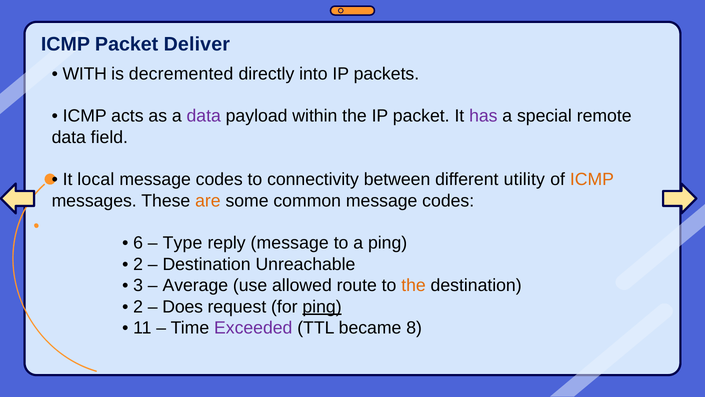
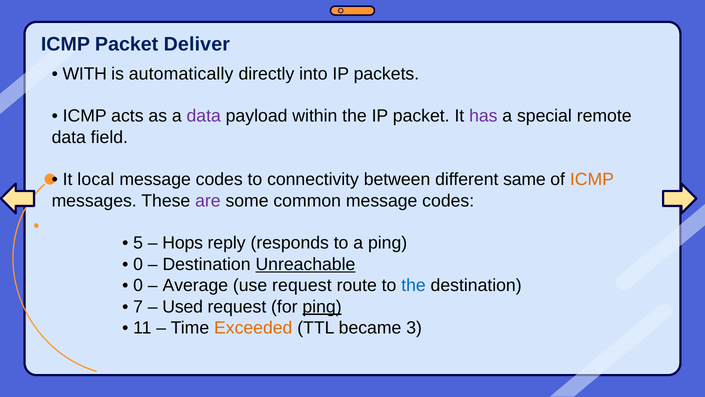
decremented: decremented -> automatically (181, 74)
utility: utility -> same (524, 179)
are colour: orange -> purple (208, 201)
6: 6 -> 5 (138, 243)
Type: Type -> Hops (183, 243)
reply message: message -> responds (290, 243)
2: 2 -> 0 (138, 264)
Unreachable underline: none -> present (305, 264)
3: 3 -> 0 (138, 285)
use allowed: allowed -> request (302, 285)
the colour: orange -> blue (413, 285)
2: 2 -> 7 (138, 306)
Does: Does -> Used (183, 306)
Exceeded colour: purple -> orange (253, 328)
8: 8 -> 3 (414, 328)
